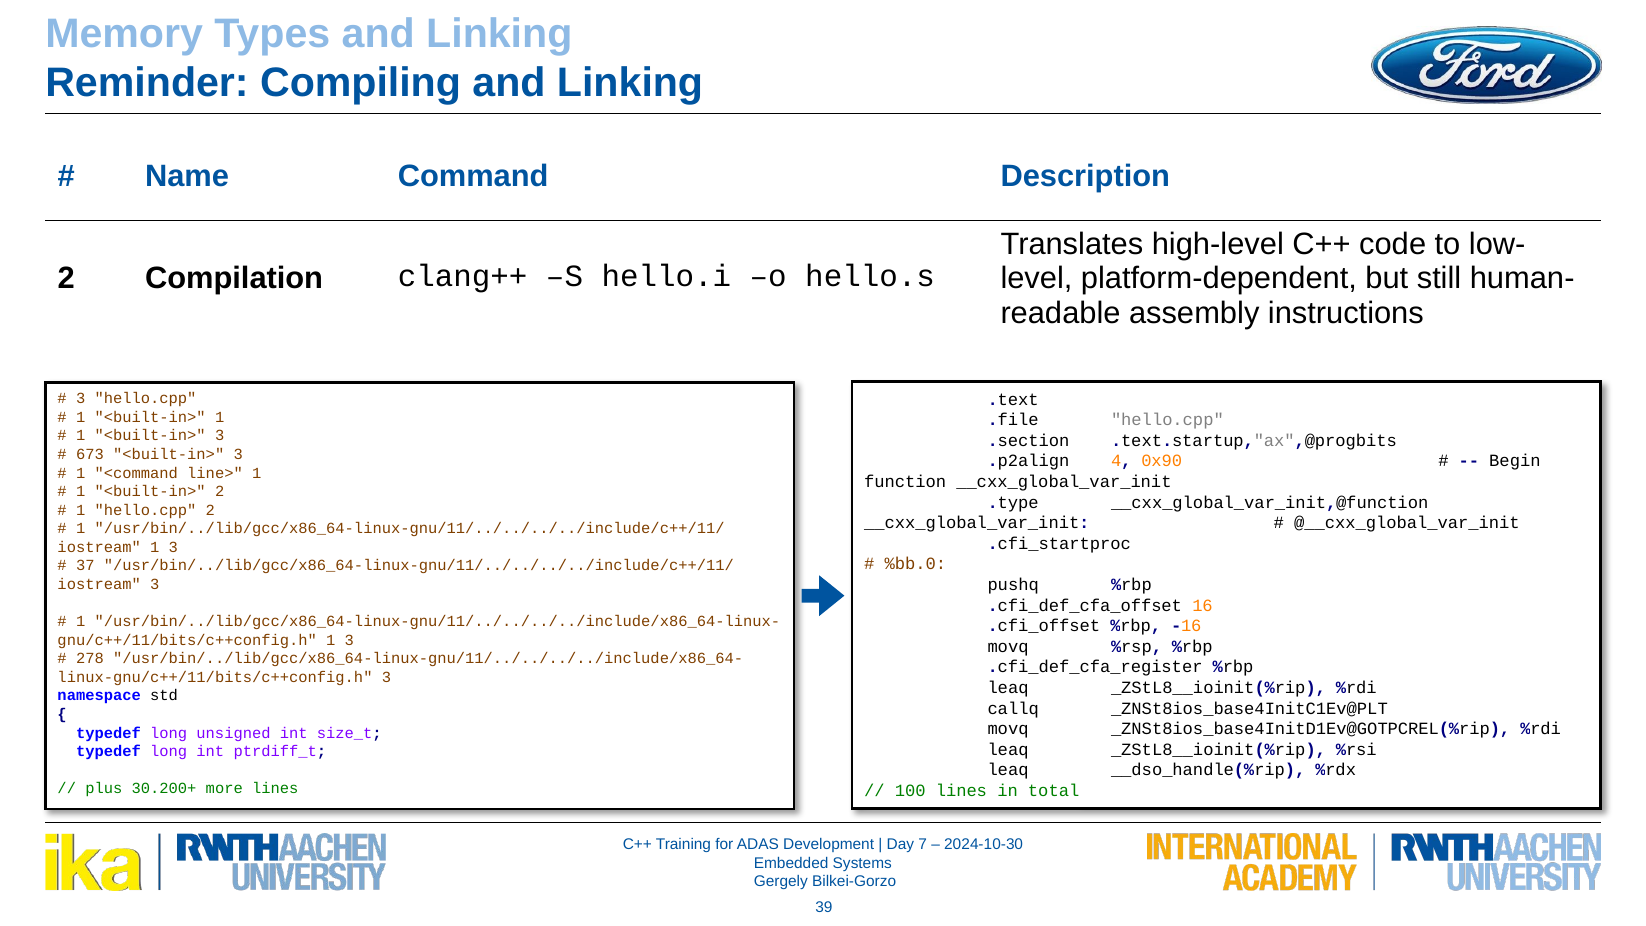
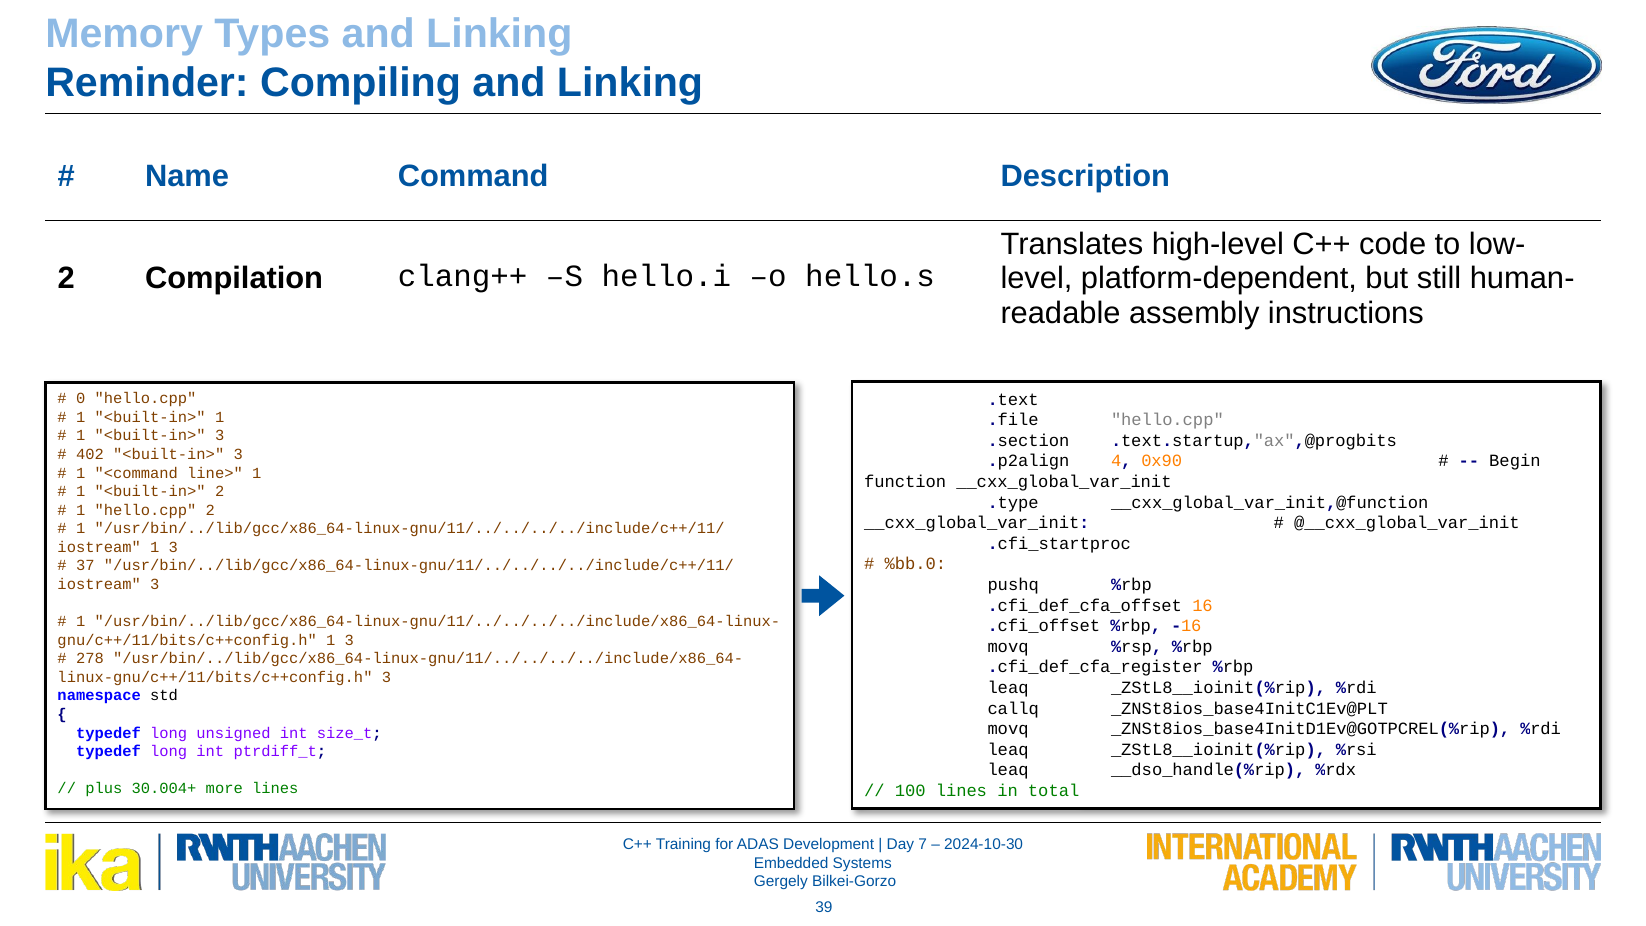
3: 3 -> 0 (81, 399)
673: 673 -> 402 (90, 454)
30.200+: 30.200+ -> 30.004+ (164, 789)
